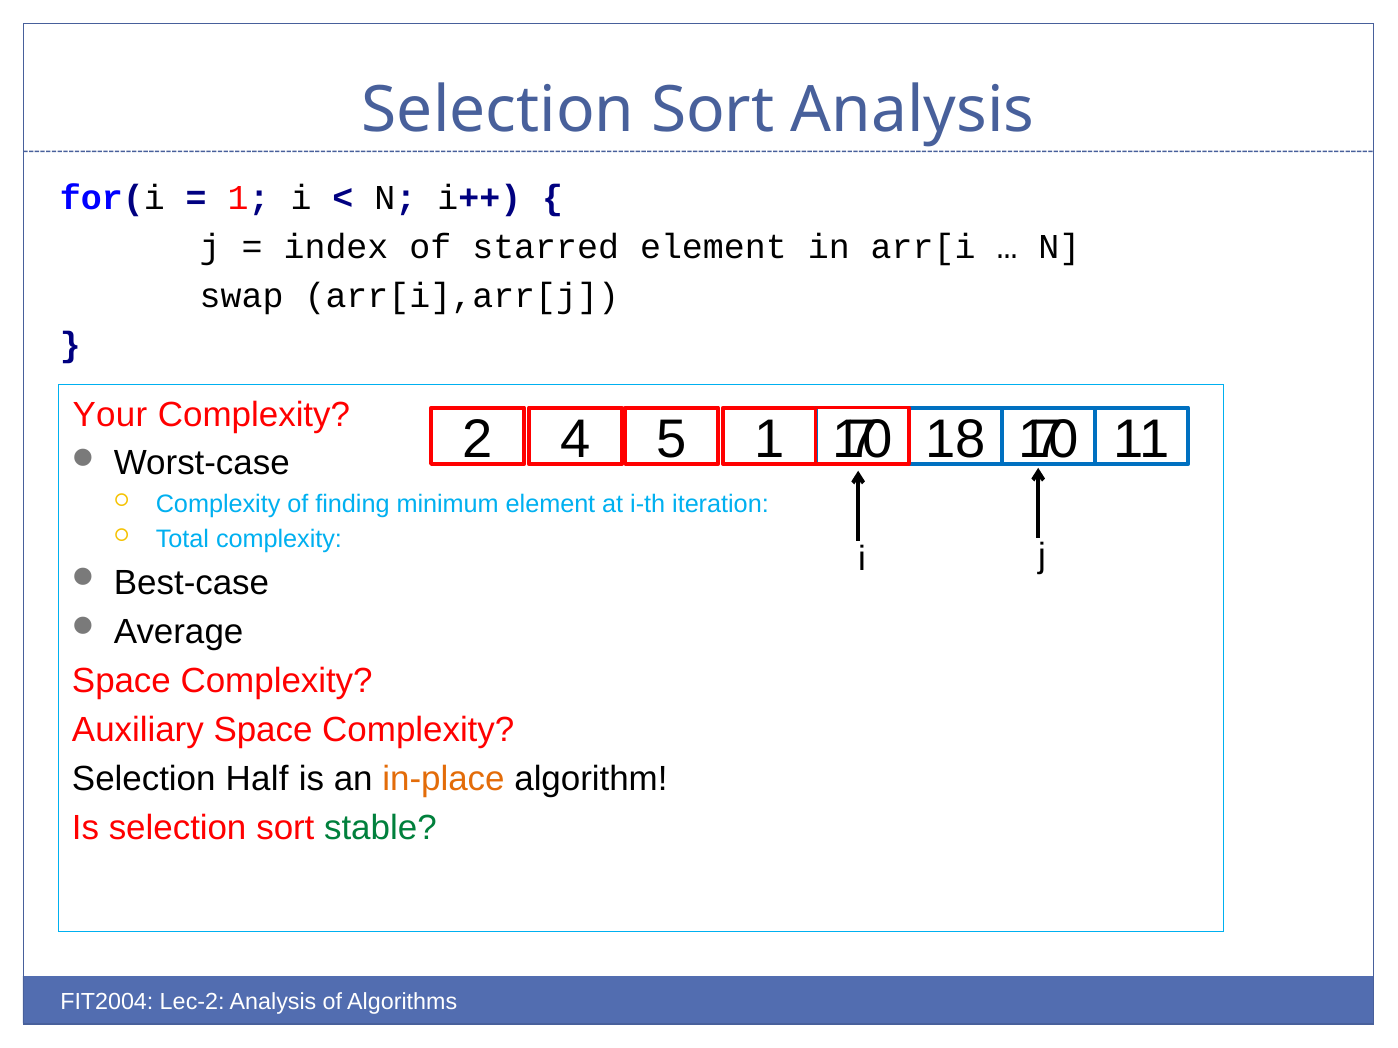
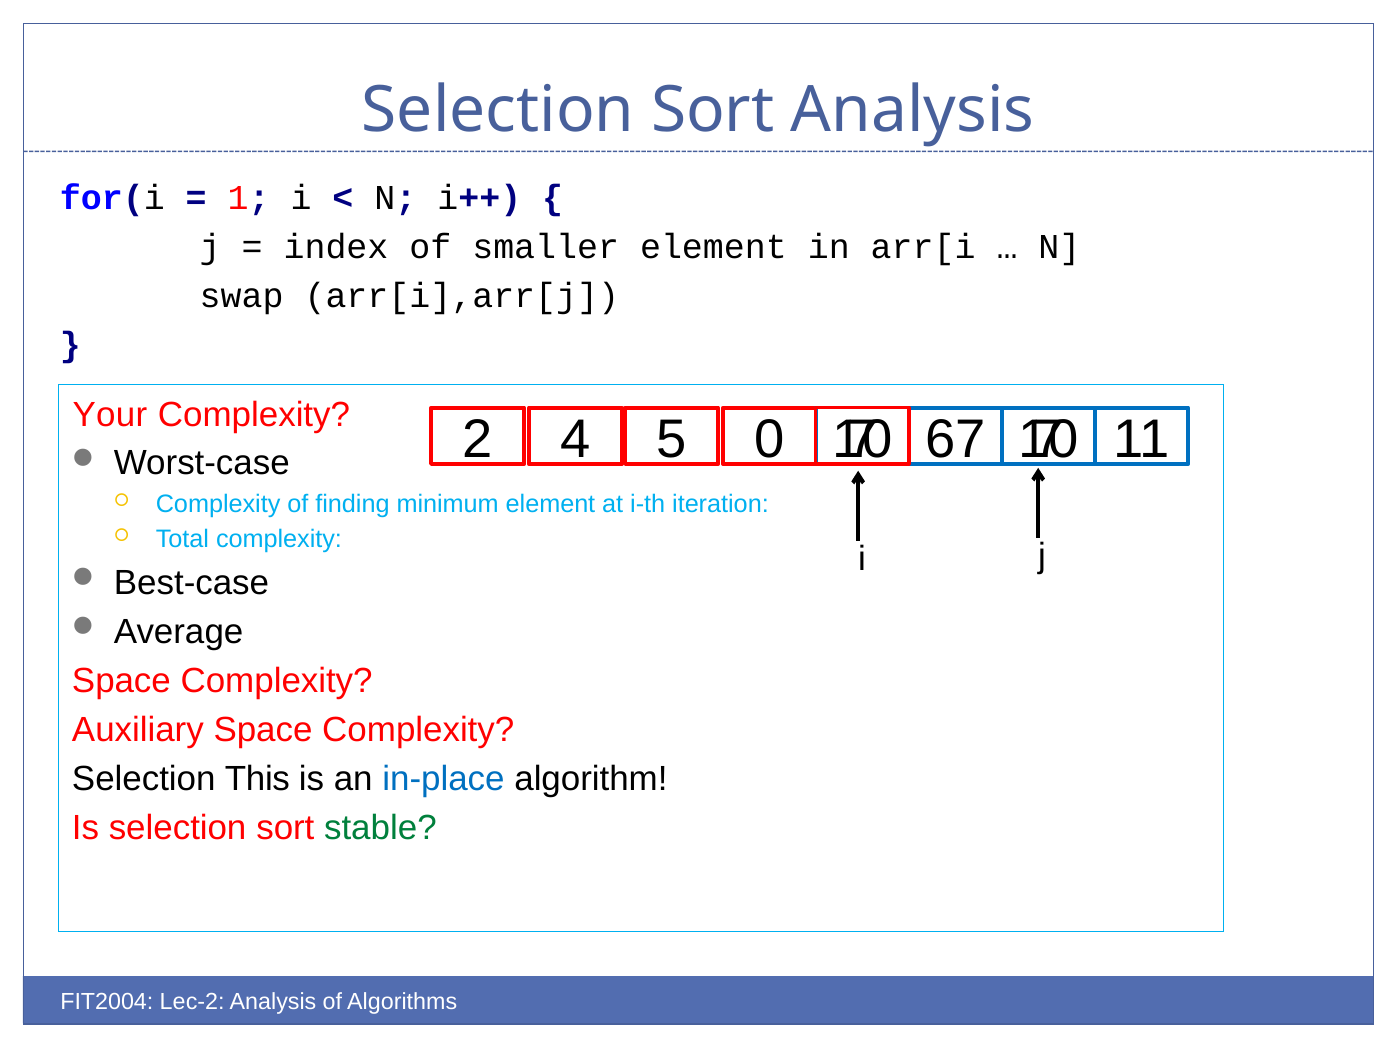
starred: starred -> smaller (546, 247)
5 1: 1 -> 0 (770, 440)
18: 18 -> 67 (956, 440)
Half: Half -> This (257, 779)
in-place colour: orange -> blue (443, 779)
